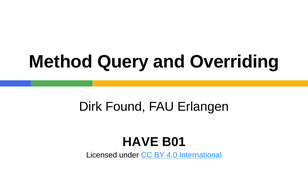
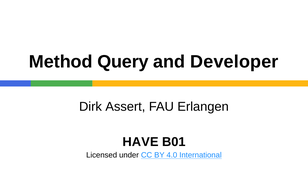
Overriding: Overriding -> Developer (234, 62)
Found: Found -> Assert (125, 107)
